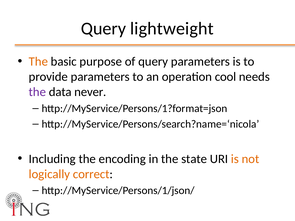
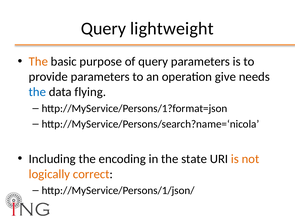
cool: cool -> give (225, 77)
the colour: purple -> blue (37, 92)
never: never -> flying (90, 92)
